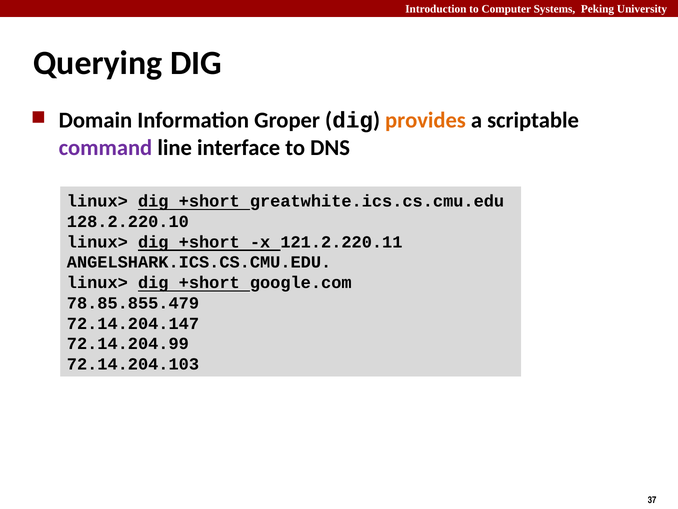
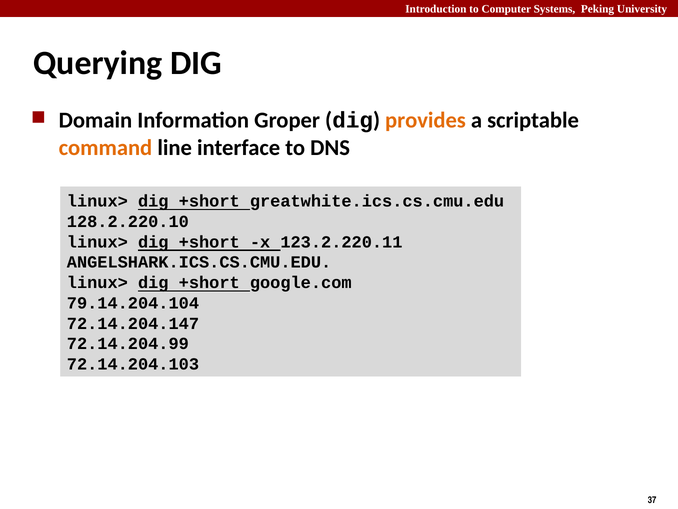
command colour: purple -> orange (105, 147)
121.2.220.11: 121.2.220.11 -> 123.2.220.11 (341, 242)
78.85.855.479: 78.85.855.479 -> 79.14.204.104 (133, 303)
